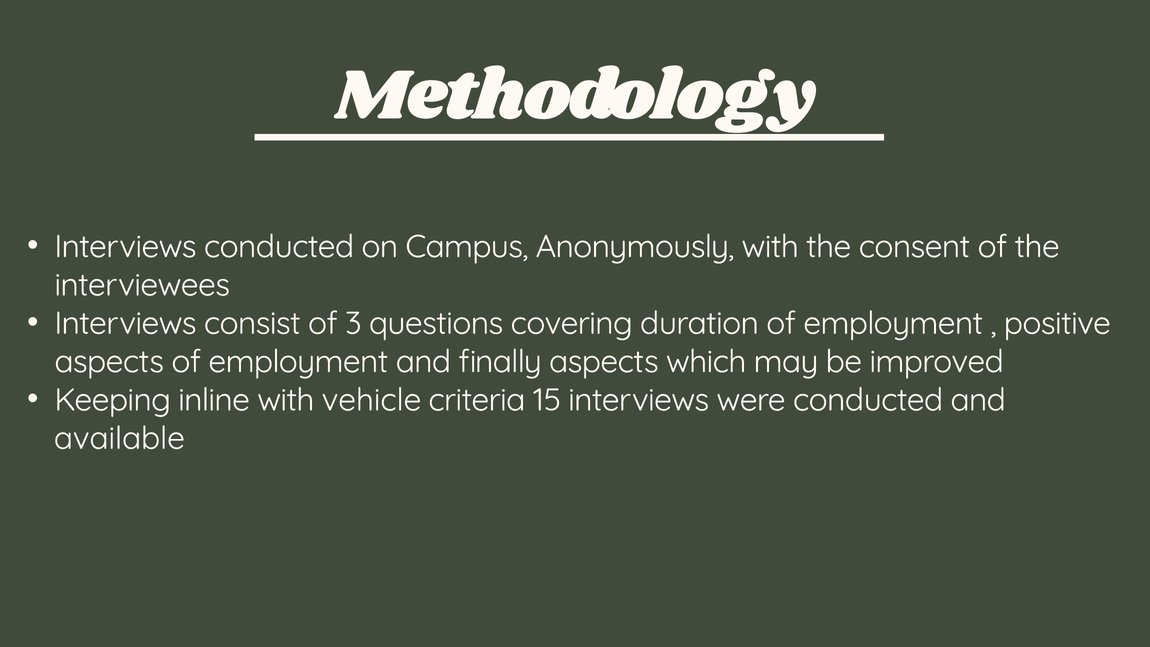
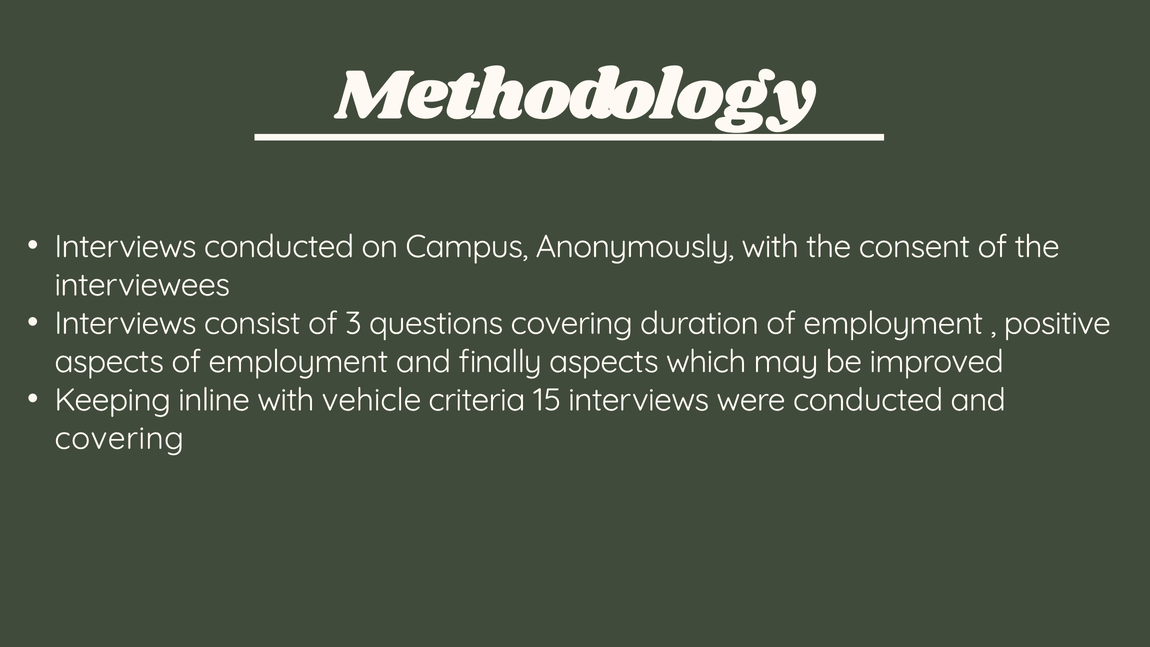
available: available -> covering (119, 438)
